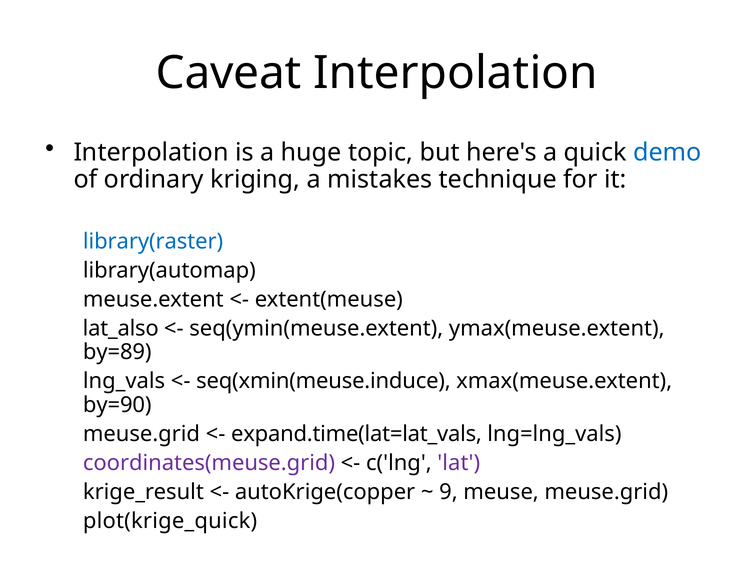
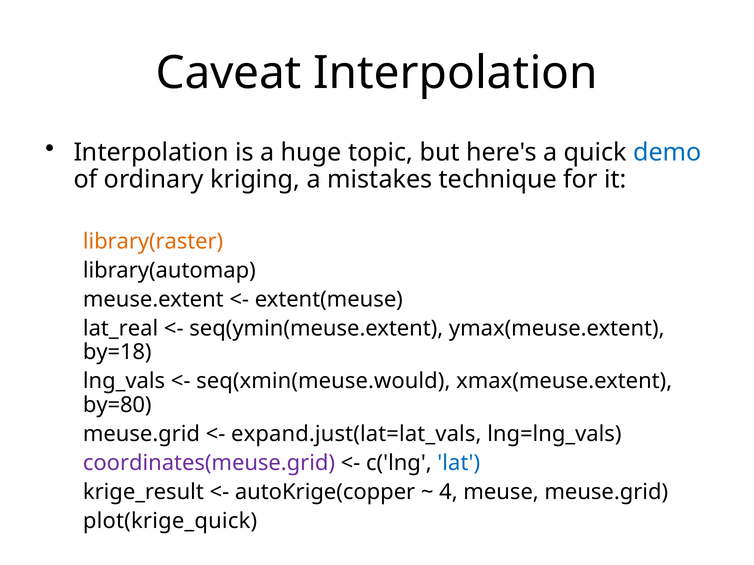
library(raster colour: blue -> orange (153, 242)
lat_also: lat_also -> lat_real (121, 329)
by=89: by=89 -> by=18 (117, 353)
seq(xmin(meuse.induce: seq(xmin(meuse.induce -> seq(xmin(meuse.would (323, 382)
by=90: by=90 -> by=80 (117, 405)
expand.time(lat=lat_vals: expand.time(lat=lat_vals -> expand.just(lat=lat_vals (356, 434)
lat colour: purple -> blue (459, 463)
9: 9 -> 4 (448, 492)
